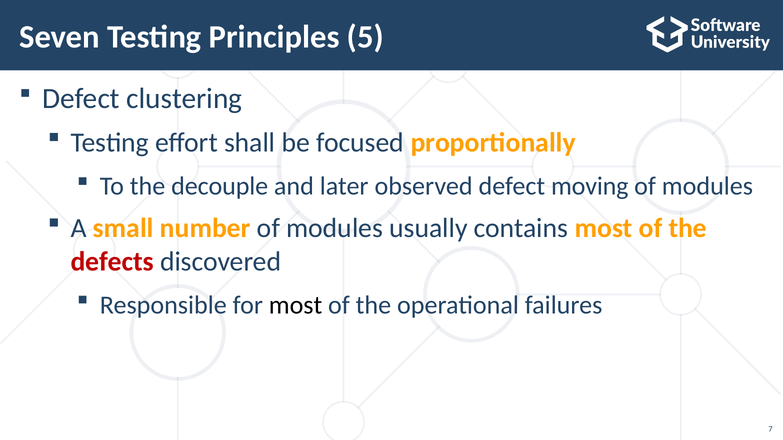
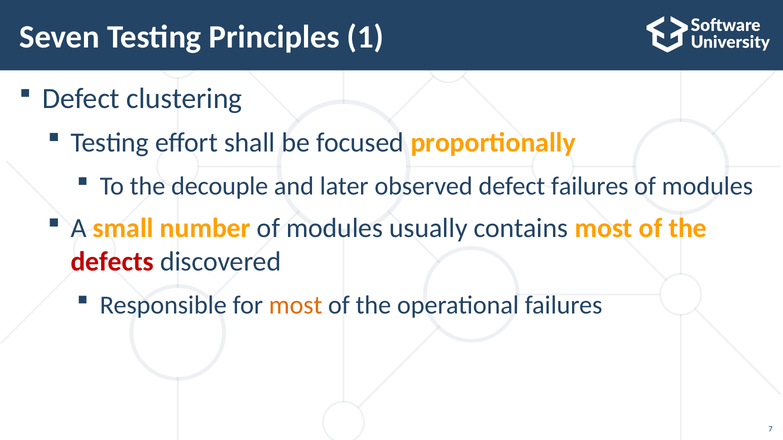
5: 5 -> 1 (365, 37)
defect moving: moving -> failures (590, 186)
most colour: black -> orange (296, 305)
